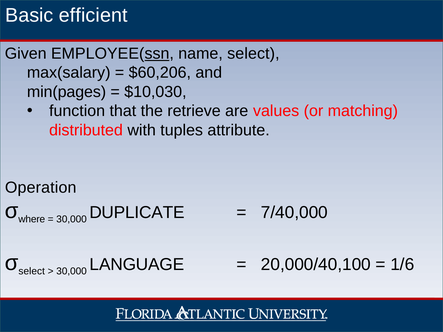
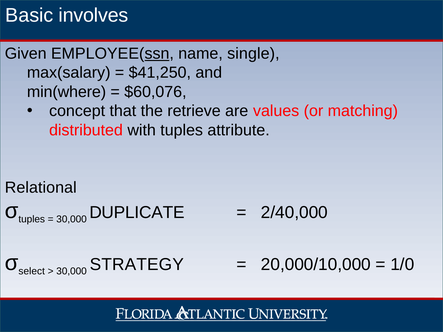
efficient: efficient -> involves (93, 15)
name select: select -> single (253, 53)
$60,206: $60,206 -> $41,250 (160, 73)
min(pages: min(pages -> min(where (67, 92)
$10,030: $10,030 -> $60,076 (155, 92)
function: function -> concept (77, 111)
Operation: Operation -> Relational (41, 188)
where: where -> tuples (32, 219)
7/40,000: 7/40,000 -> 2/40,000 (294, 213)
LANGUAGE: LANGUAGE -> STRATEGY (137, 265)
20,000/40,100: 20,000/40,100 -> 20,000/10,000 (316, 265)
1/6: 1/6 -> 1/0 (402, 265)
